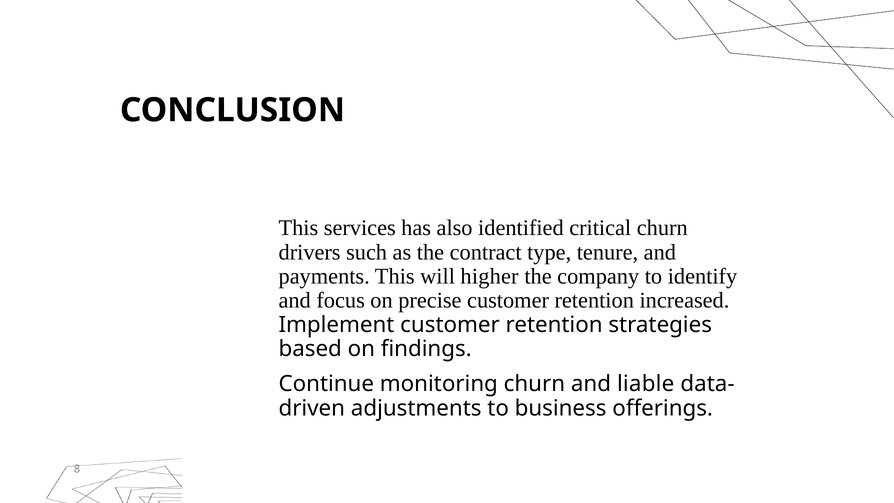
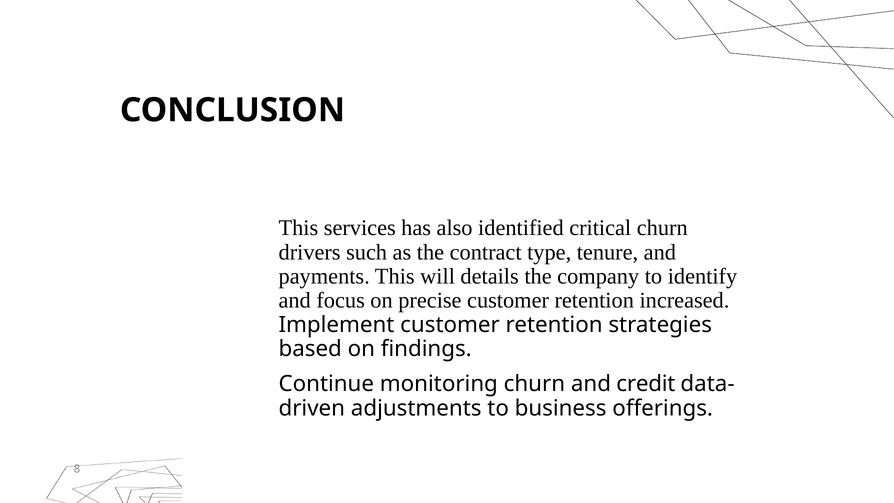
higher: higher -> details (490, 276)
liable: liable -> credit (646, 384)
